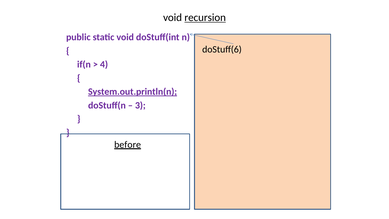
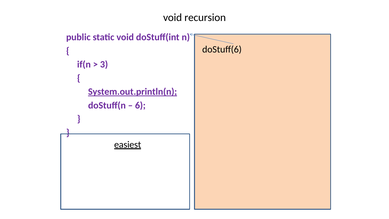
recursion underline: present -> none (205, 18)
4: 4 -> 3 (104, 64)
3: 3 -> 6 (140, 105)
before: before -> easiest (128, 144)
